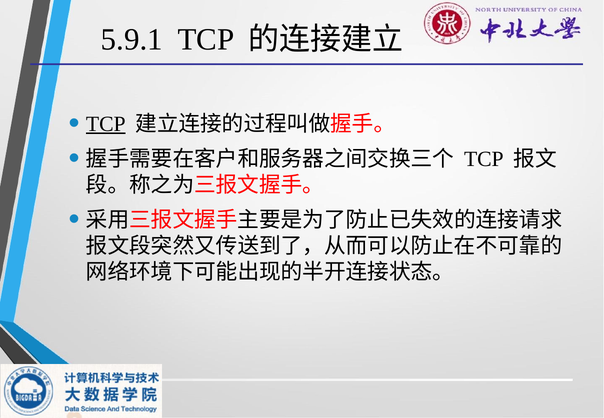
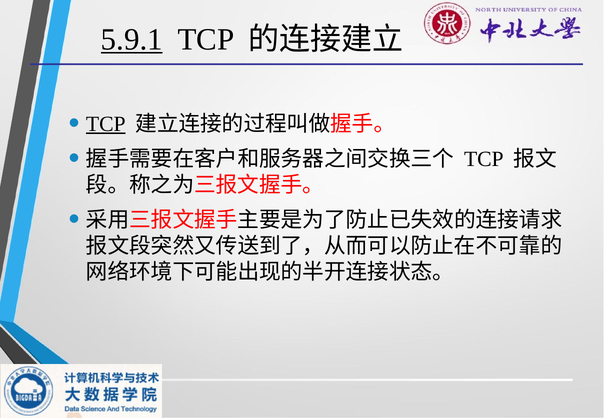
5.9.1 underline: none -> present (132, 39)
